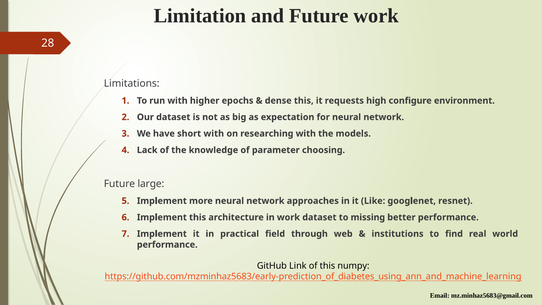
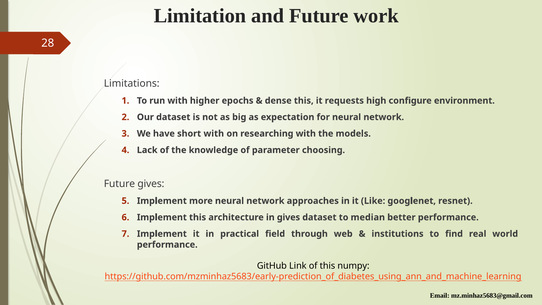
Future large: large -> gives (151, 184)
in work: work -> gives (288, 217)
missing: missing -> median (368, 217)
